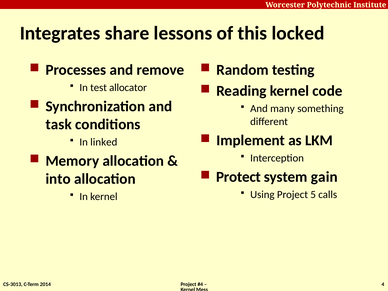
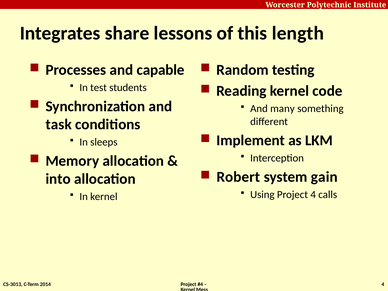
locked: locked -> length (298, 33)
remove: remove -> capable (161, 70)
allocator: allocator -> students (128, 87)
linked: linked -> sleeps (104, 142)
Protect: Protect -> Robert (238, 177)
Project 5: 5 -> 4 (313, 195)
